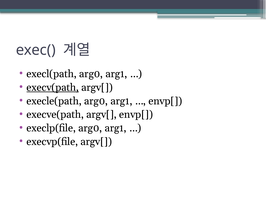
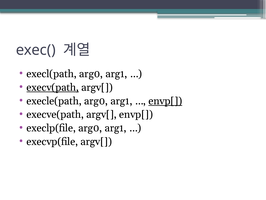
envp[ underline: none -> present (165, 101)
